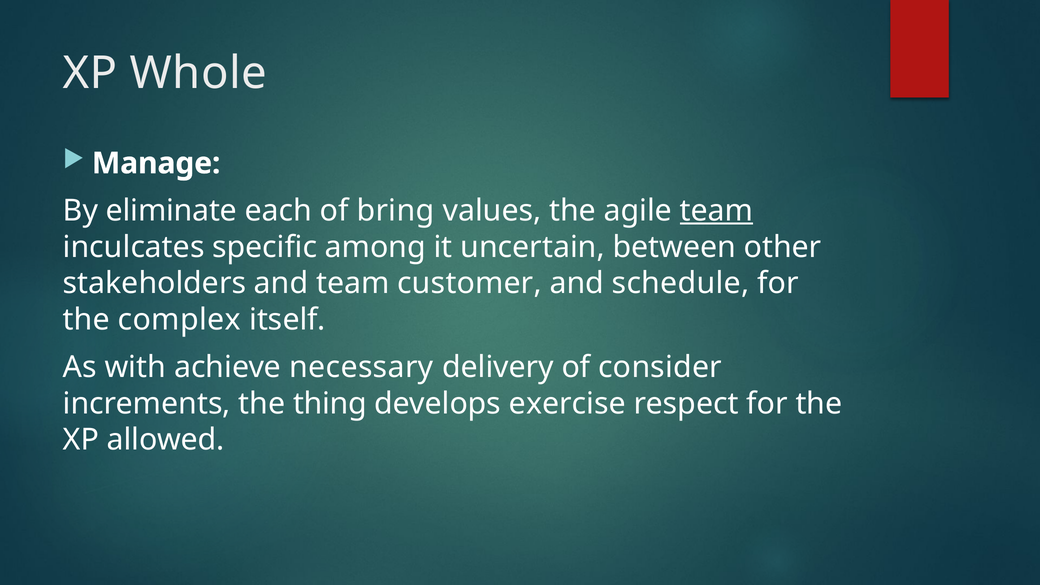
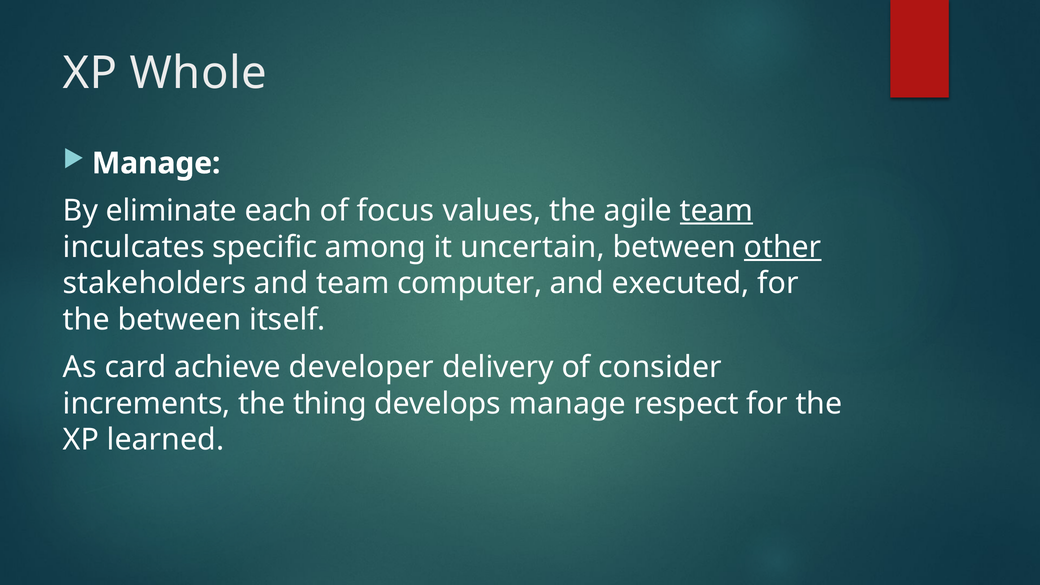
bring: bring -> focus (396, 211)
other underline: none -> present (783, 247)
customer: customer -> computer (470, 283)
schedule: schedule -> executed (681, 283)
the complex: complex -> between (179, 320)
with: with -> card (136, 367)
necessary: necessary -> developer (361, 367)
develops exercise: exercise -> manage (567, 404)
allowed: allowed -> learned (166, 440)
